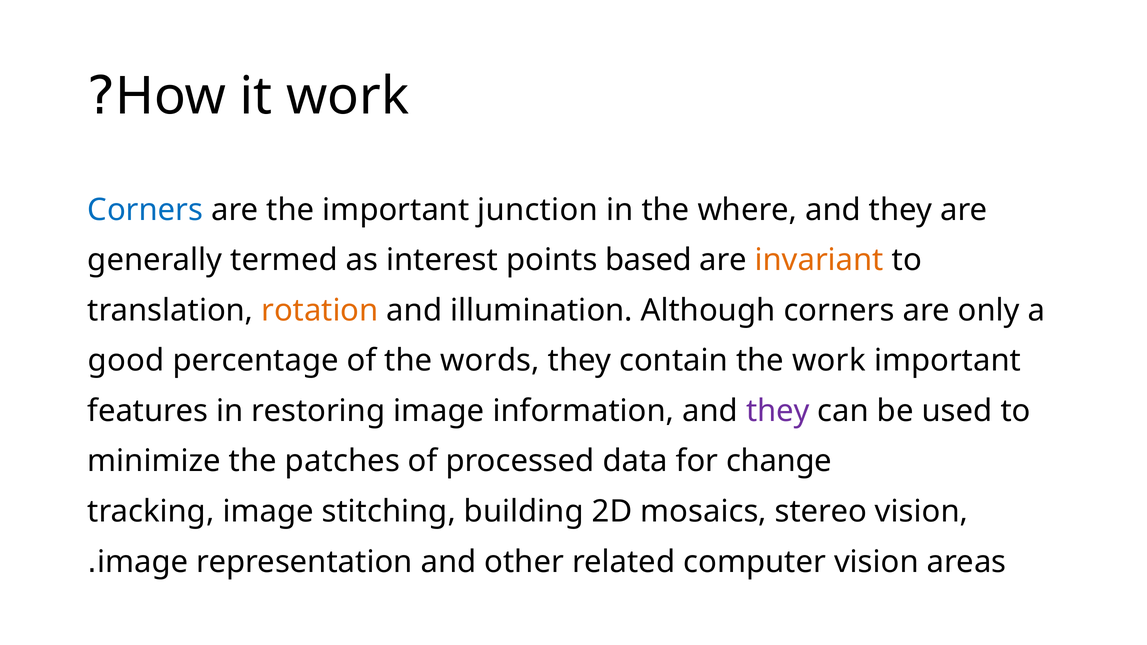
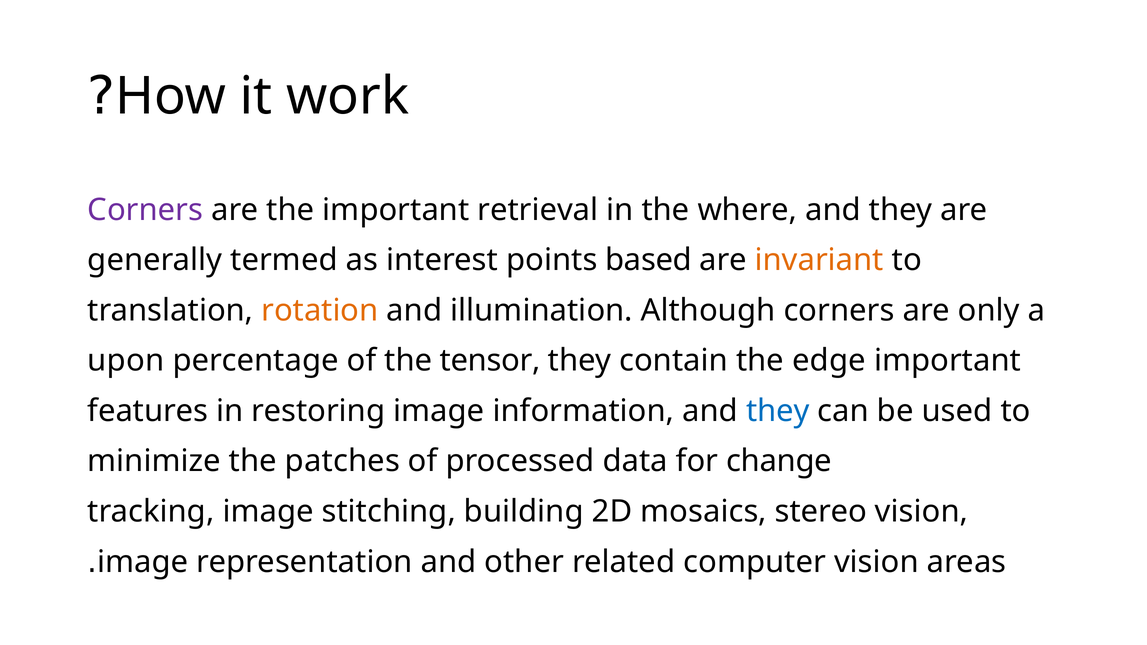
Corners colour: blue -> purple (145, 210)
junction: junction -> retrieval (538, 210)
good: good -> upon (126, 361)
words: words -> tensor (490, 361)
the work: work -> edge (829, 361)
they colour: purple -> blue (778, 411)
